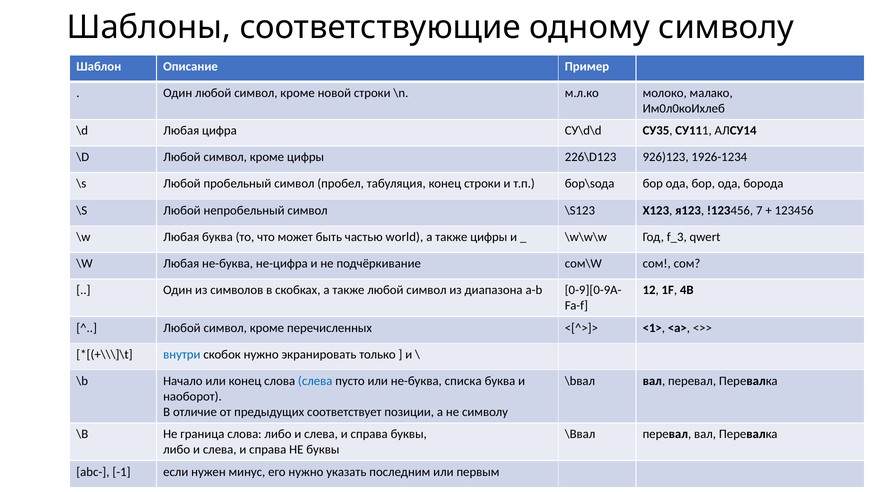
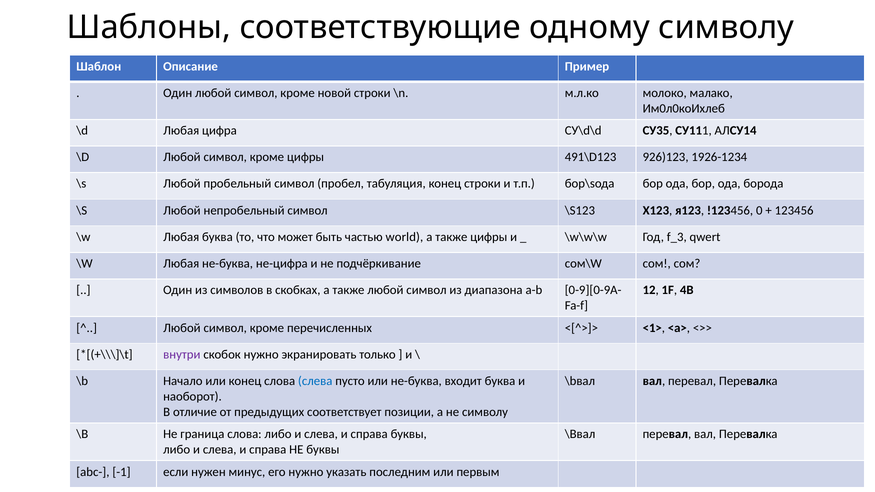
226\D123: 226\D123 -> 491\D123 (591, 157)
7: 7 -> 0 (759, 210)
внутри colour: blue -> purple (182, 355)
списка: списка -> входит (463, 381)
